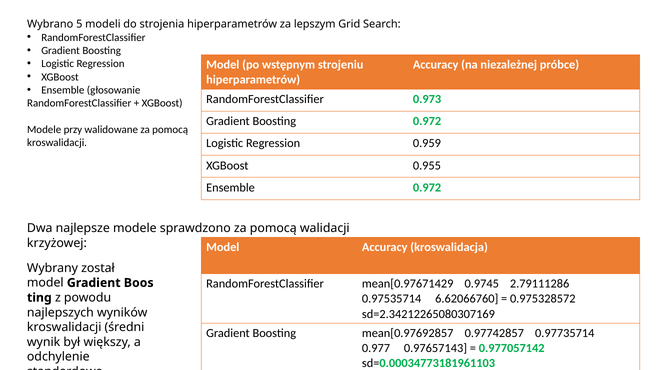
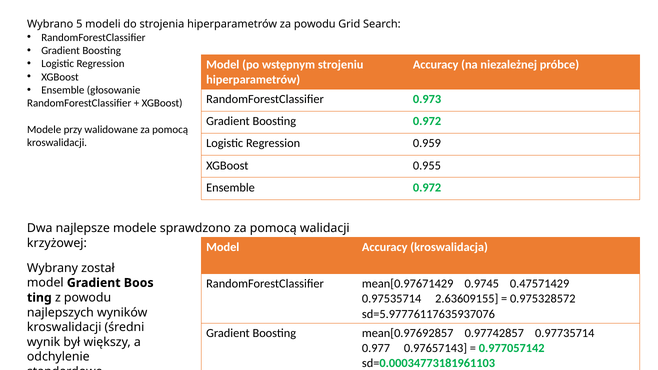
za lepszym: lepszym -> powodu (315, 24)
2.79111286: 2.79111286 -> 0.47571429 (540, 284)
6.62066760: 6.62066760 -> 2.63609155 (467, 299)
sd=2.34212265080307169: sd=2.34212265080307169 -> sd=5.97776117635937076 (428, 314)
